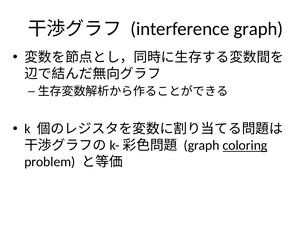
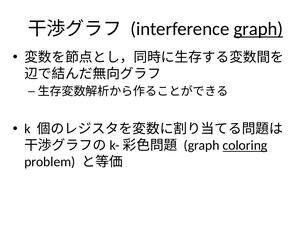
graph underline: none -> present (258, 29)
